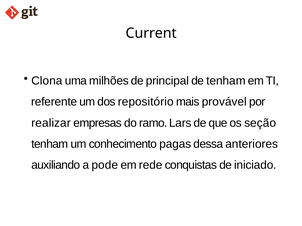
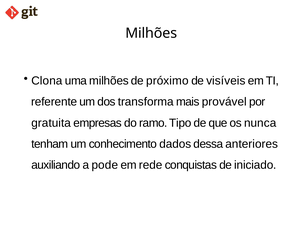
Current: Current -> Milhões (151, 33)
principal: principal -> próximo (167, 81)
de tenham: tenham -> visíveis (226, 81)
repositório: repositório -> transforma (146, 102)
realizar: realizar -> gratuita (51, 123)
Lars: Lars -> Tipo (180, 123)
seção: seção -> nunca (260, 123)
pagas: pagas -> dados (175, 144)
